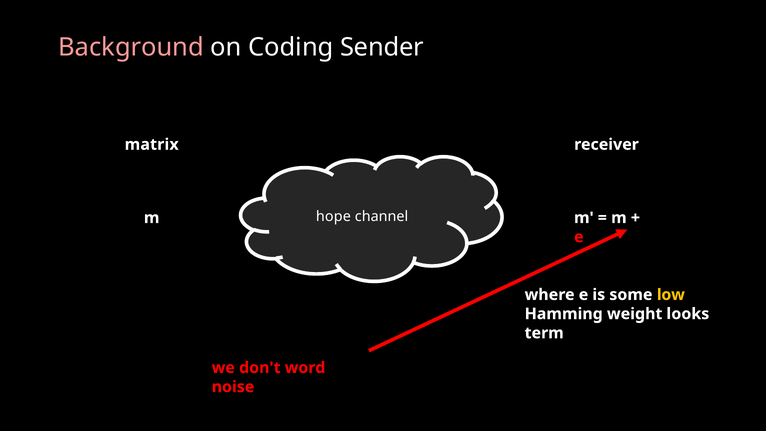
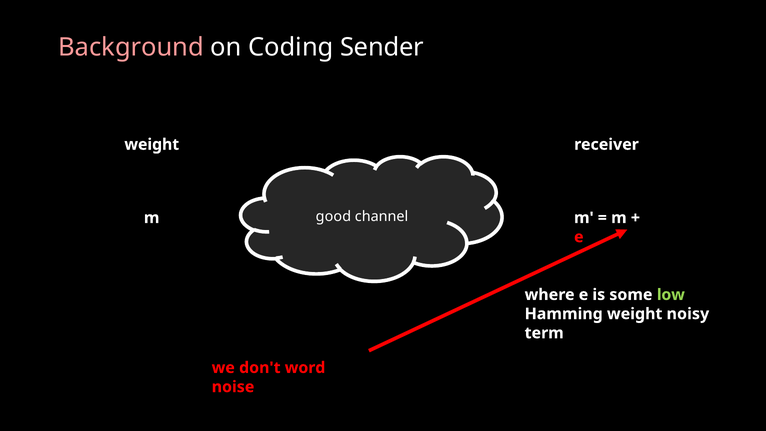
matrix: matrix -> weight (152, 144)
hope: hope -> good (333, 217)
low colour: yellow -> light green (671, 295)
looks: looks -> noisy (688, 314)
